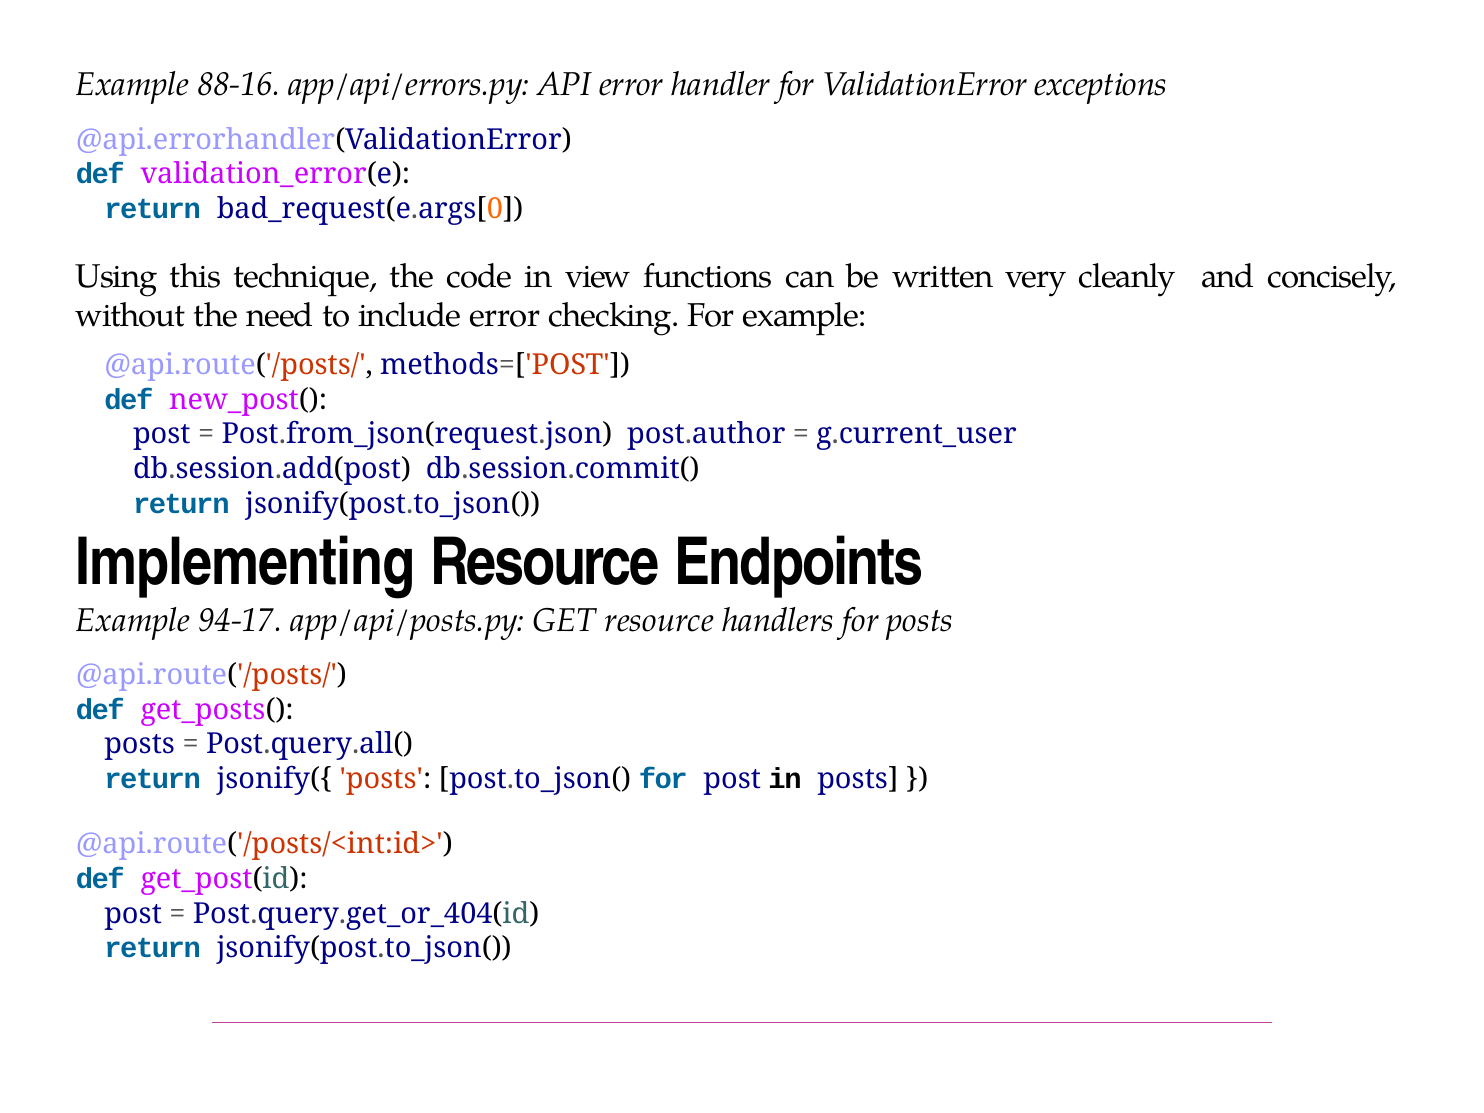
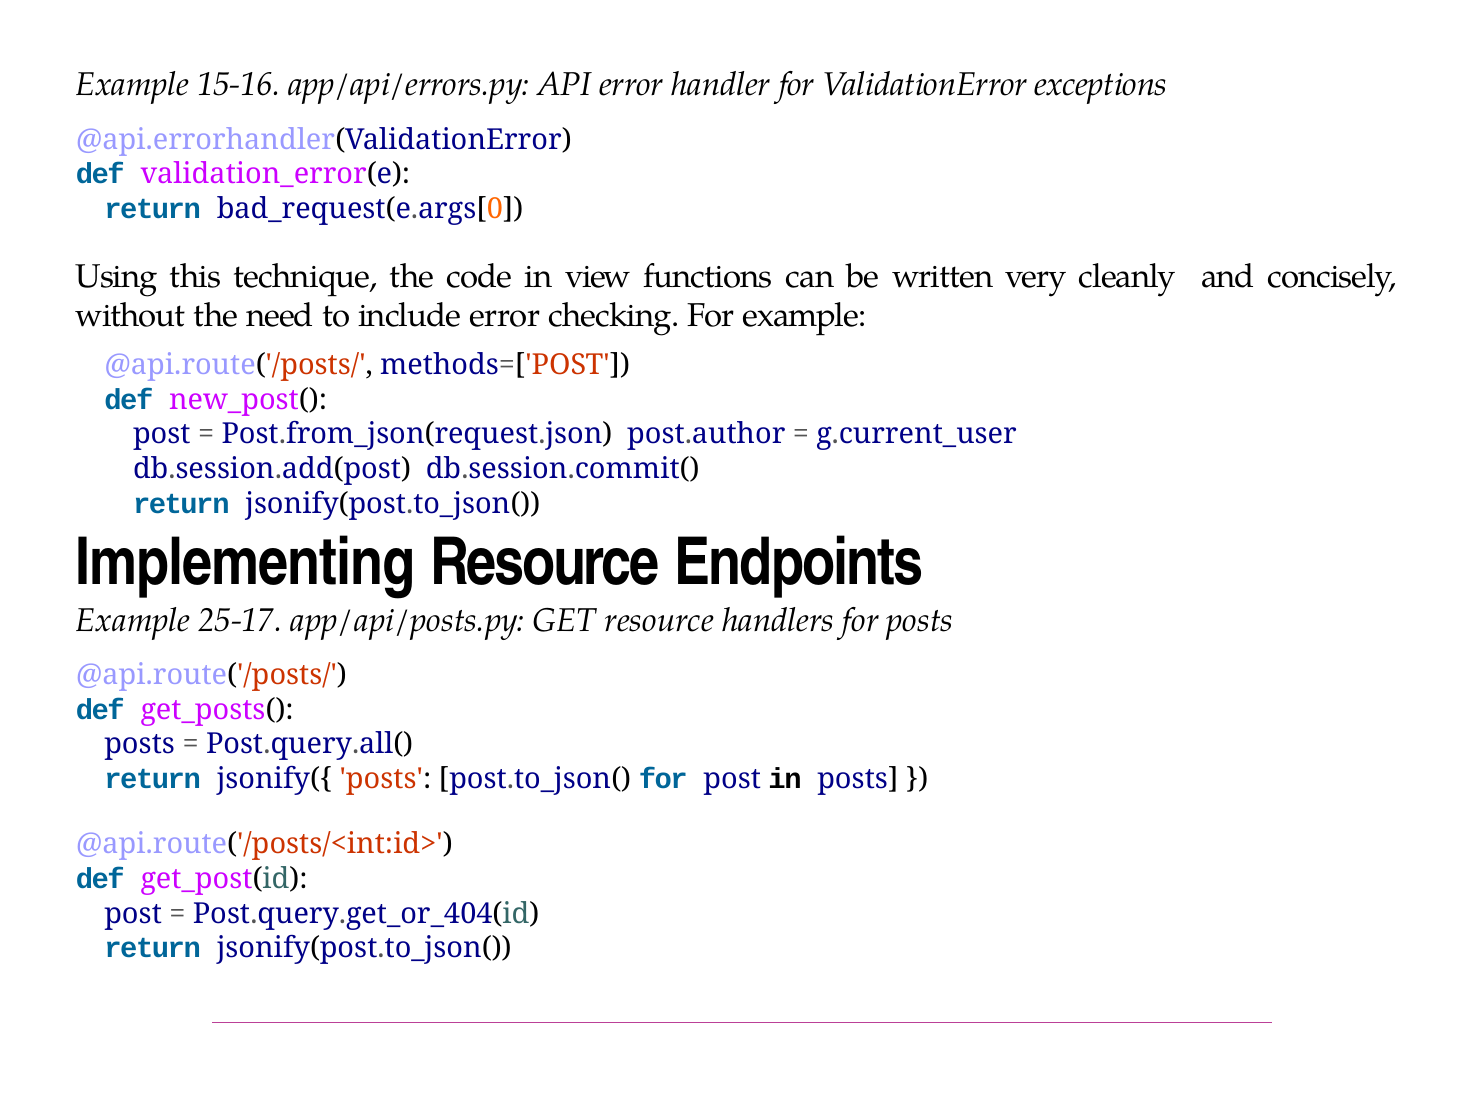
88-16: 88-16 -> 15-16 (239, 85)
94-17: 94-17 -> 25-17 (241, 620)
